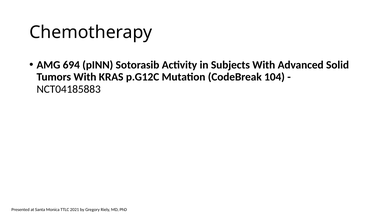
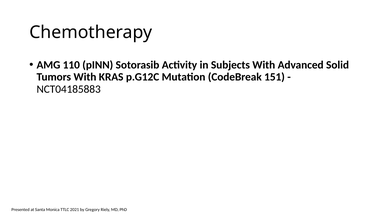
694: 694 -> 110 (71, 65)
104: 104 -> 151 (275, 77)
